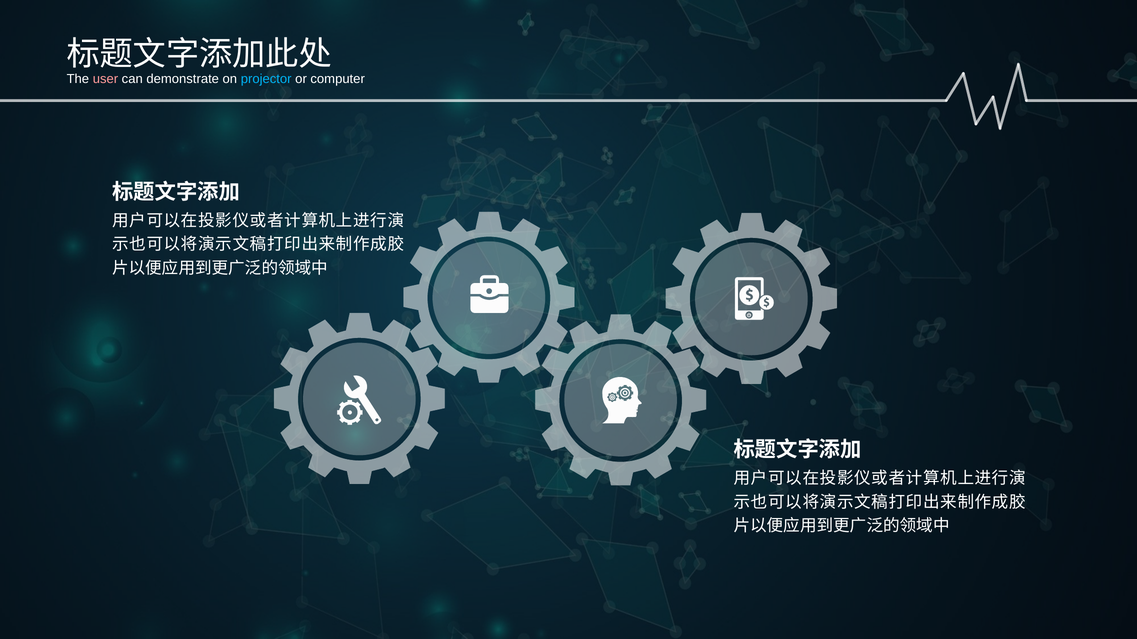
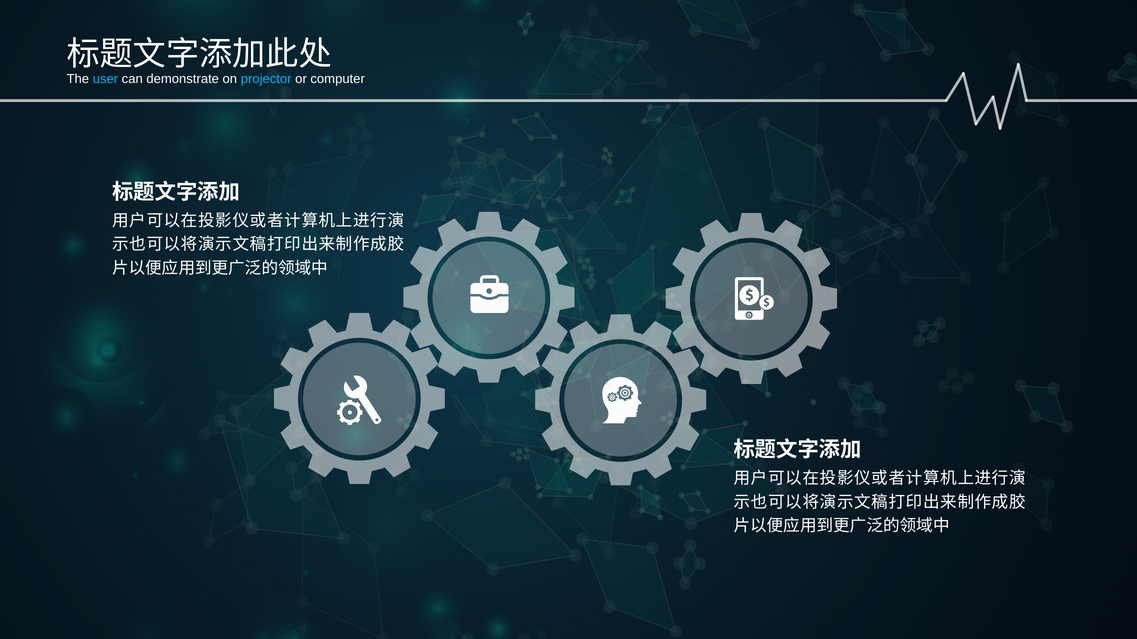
user colour: pink -> light blue (105, 79)
